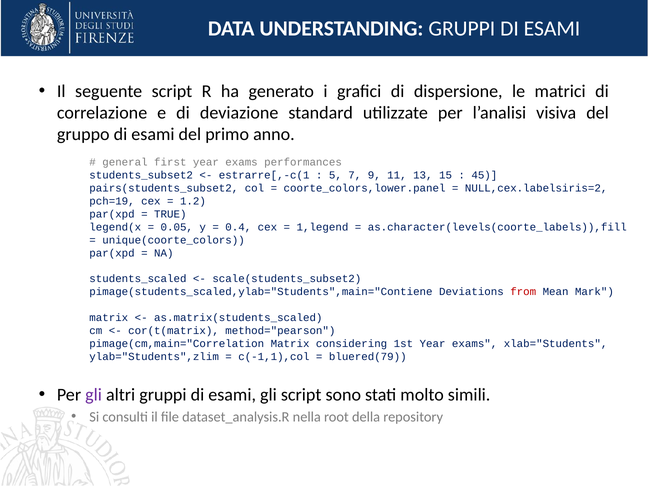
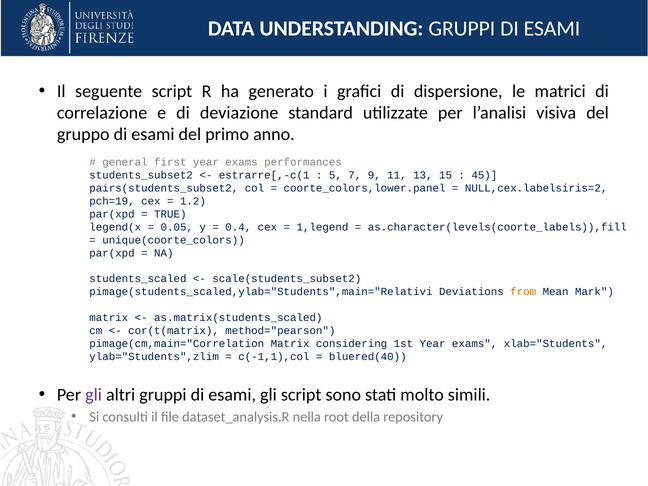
pimage(students_scaled,ylab="Students",main="Contiene: pimage(students_scaled,ylab="Students",main="Contiene -> pimage(students_scaled,ylab="Students",main="Relativi (261, 292)
from colour: red -> orange (523, 292)
bluered(79: bluered(79 -> bluered(40 (368, 357)
